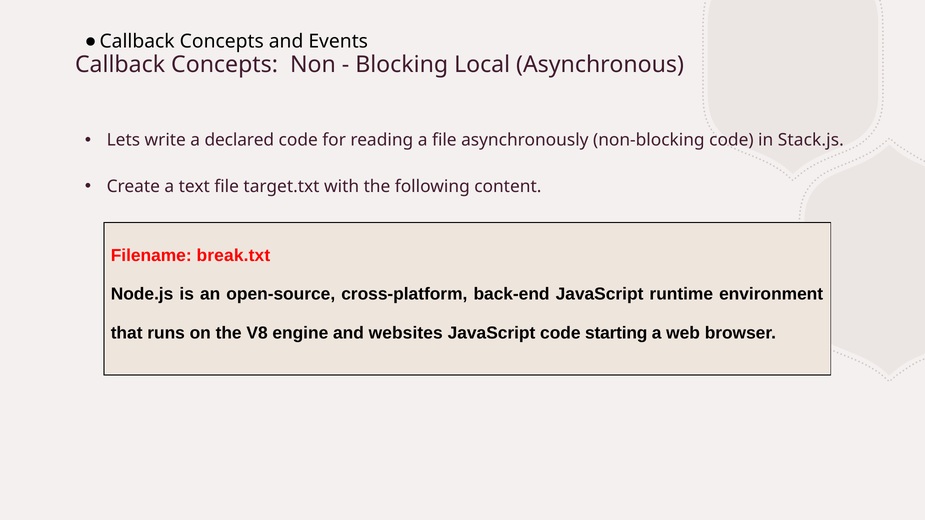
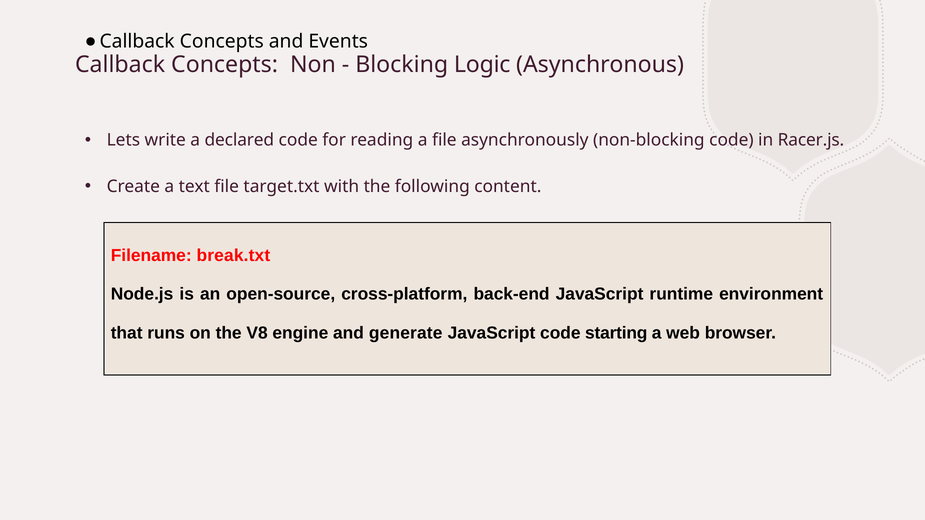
Local: Local -> Logic (482, 64)
Stack.js: Stack.js -> Racer.js (811, 140)
websites: websites -> generate (406, 333)
